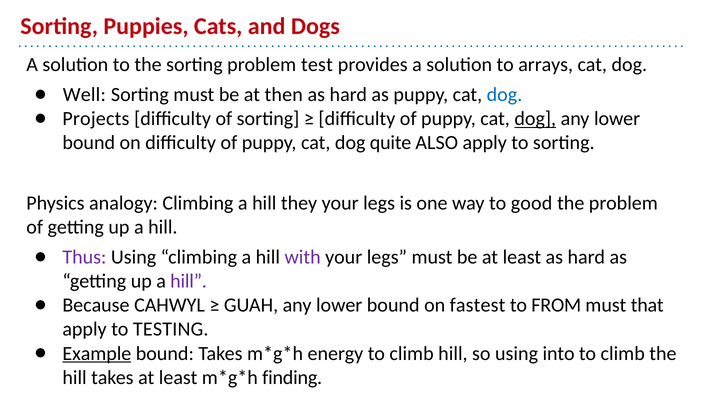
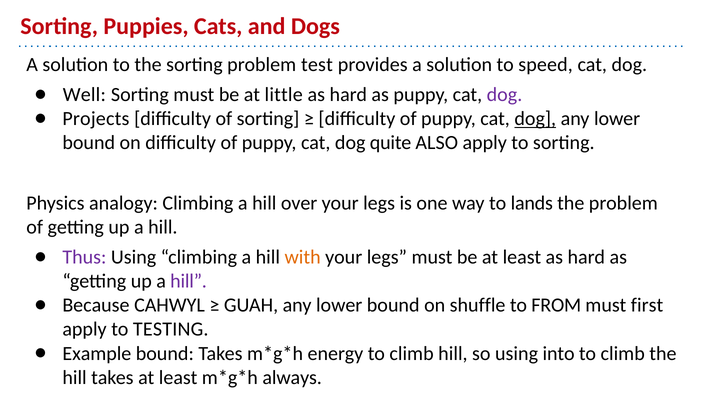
arrays: arrays -> speed (546, 65)
then: then -> little (284, 95)
dog colour: blue -> purple (504, 95)
they: they -> over (299, 203)
good: good -> lands (532, 203)
with colour: purple -> orange (303, 257)
fastest: fastest -> shuffle (478, 305)
that: that -> first (647, 305)
Example underline: present -> none (97, 353)
finding: finding -> always (292, 377)
